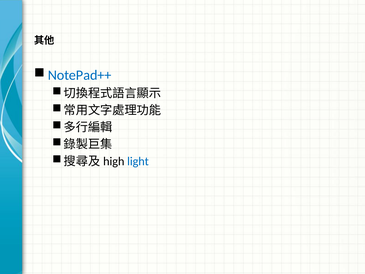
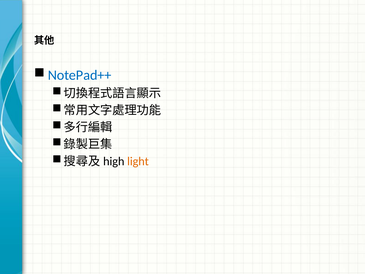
light colour: blue -> orange (138, 161)
